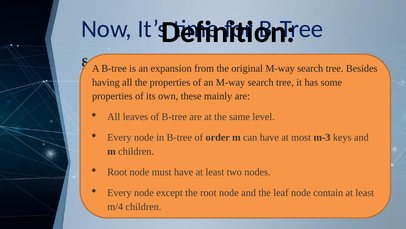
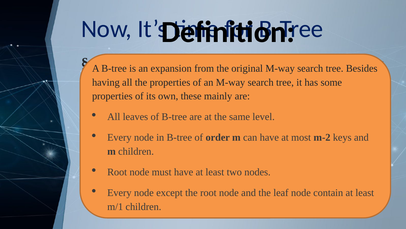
m-3: m-3 -> m-2 (322, 137)
m/4: m/4 -> m/1 (115, 206)
